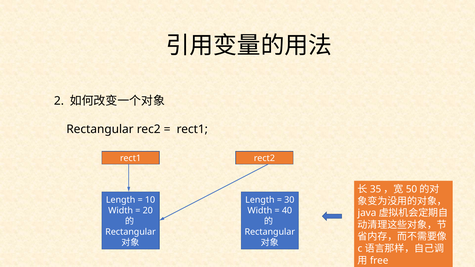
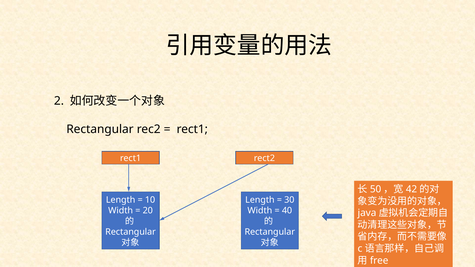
35: 35 -> 50 (376, 189)
50: 50 -> 42 (411, 189)
